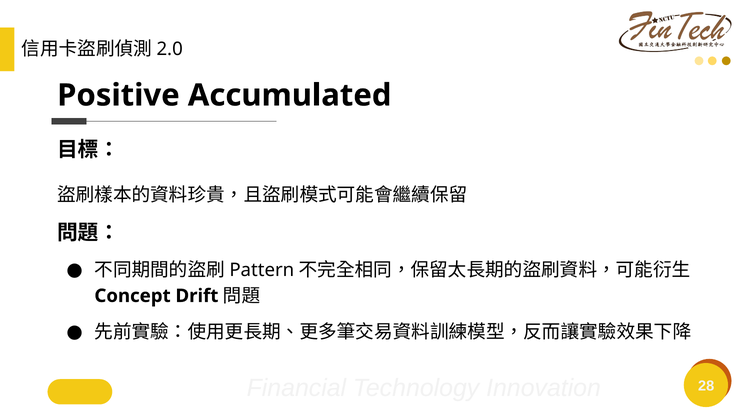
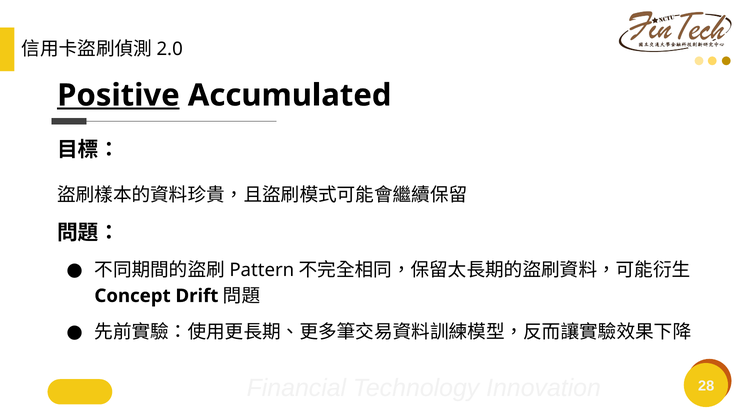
Positive underline: none -> present (118, 95)
